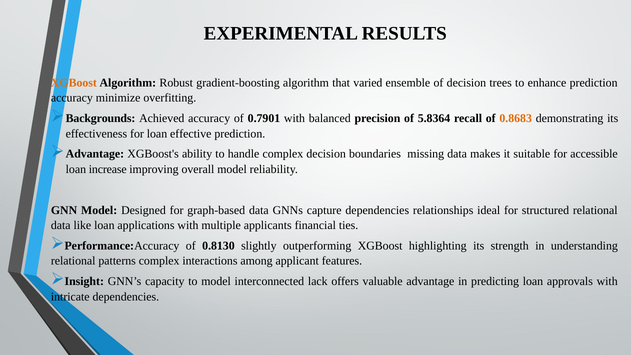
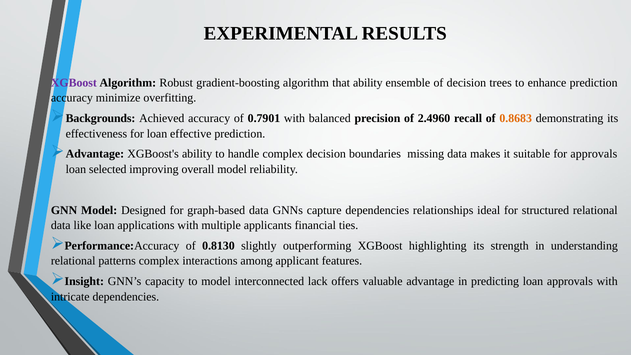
XGBoost colour: orange -> purple (74, 83)
that varied: varied -> ability (368, 83)
5.8364: 5.8364 -> 2.4960 (434, 118)
for accessible: accessible -> approvals (594, 154)
increase: increase -> selected (108, 169)
